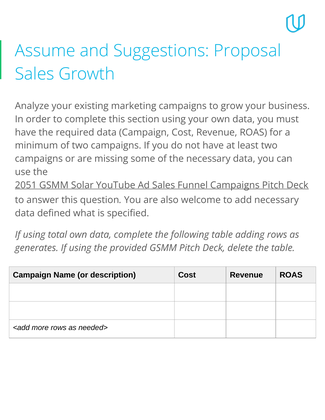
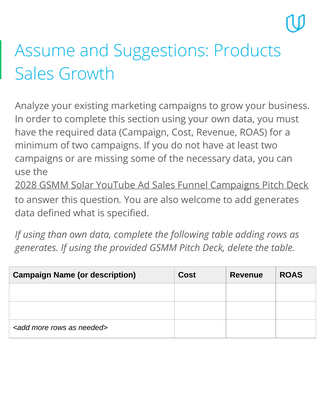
Proposal: Proposal -> Products (248, 51)
2051: 2051 -> 2028 (26, 186)
add necessary: necessary -> generates (277, 200)
total: total -> than (57, 235)
